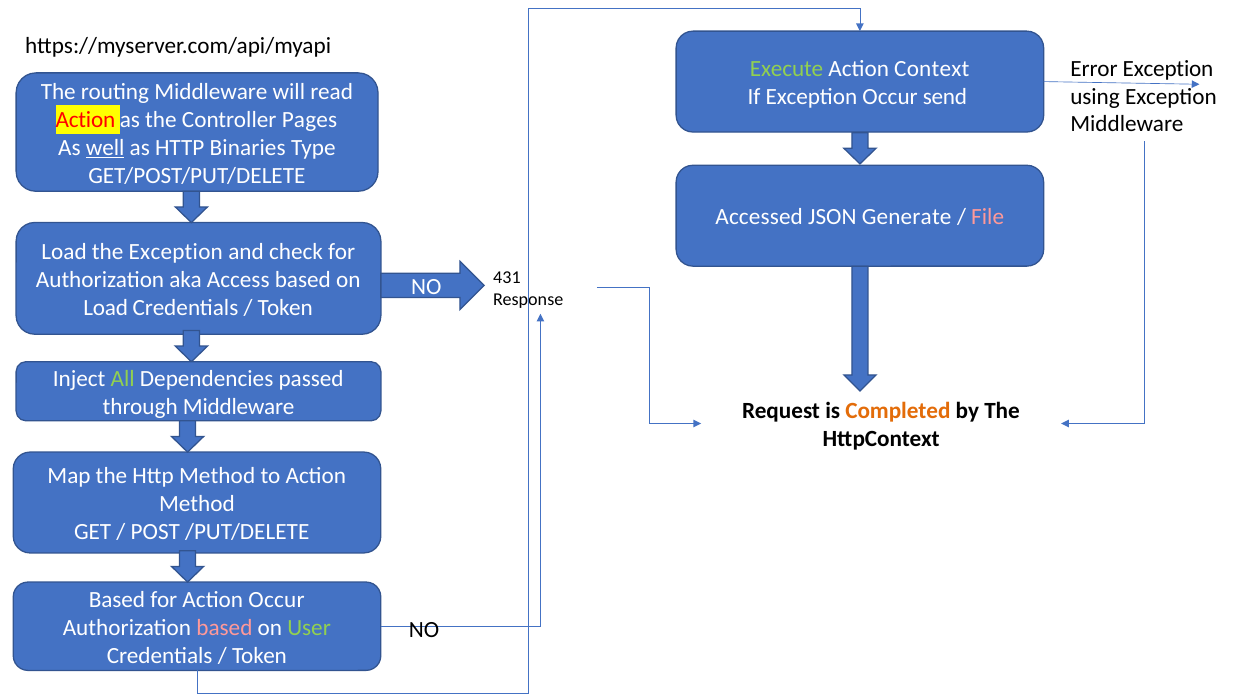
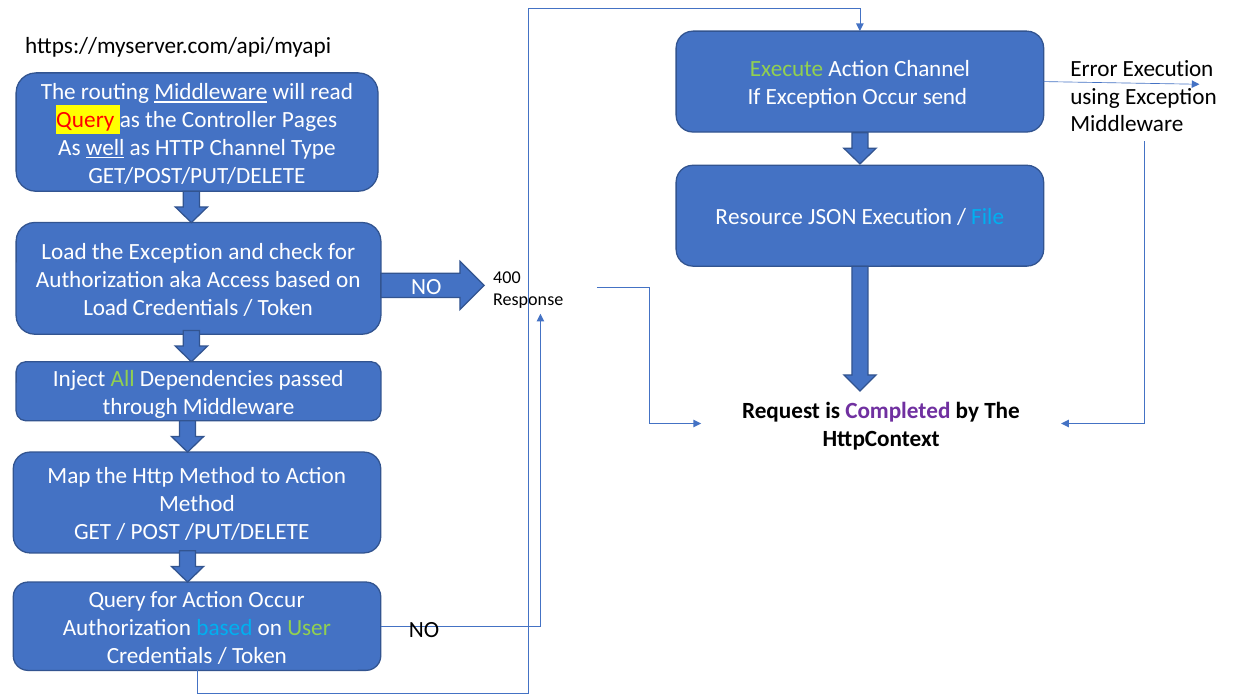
Error Exception: Exception -> Execution (1168, 69)
Action Context: Context -> Channel (932, 69)
Middleware underline: none -> present (211, 92)
Action: Action -> Query (85, 120)
HTTP Binaries: Binaries -> Channel (248, 148)
Accessed: Accessed -> Resource (759, 217)
JSON Generate: Generate -> Execution (907, 217)
File colour: pink -> light blue (988, 217)
431: 431 -> 400 (507, 278)
Completed colour: orange -> purple (898, 411)
Based: Based -> Query (117, 600)
based colour: pink -> light blue (224, 628)
